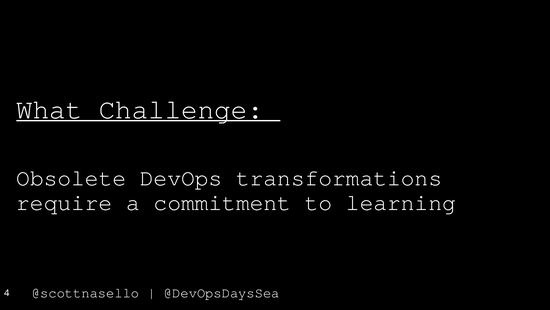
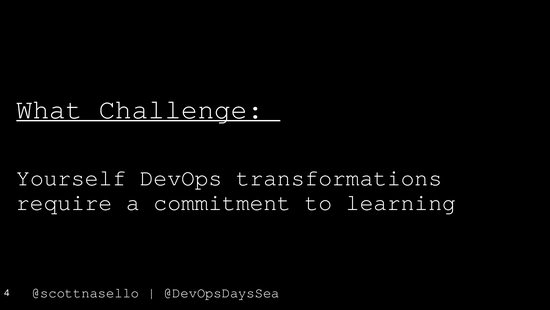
Obsolete: Obsolete -> Yourself (71, 178)
